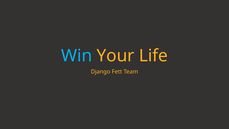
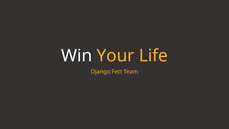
Win colour: light blue -> white (77, 56)
